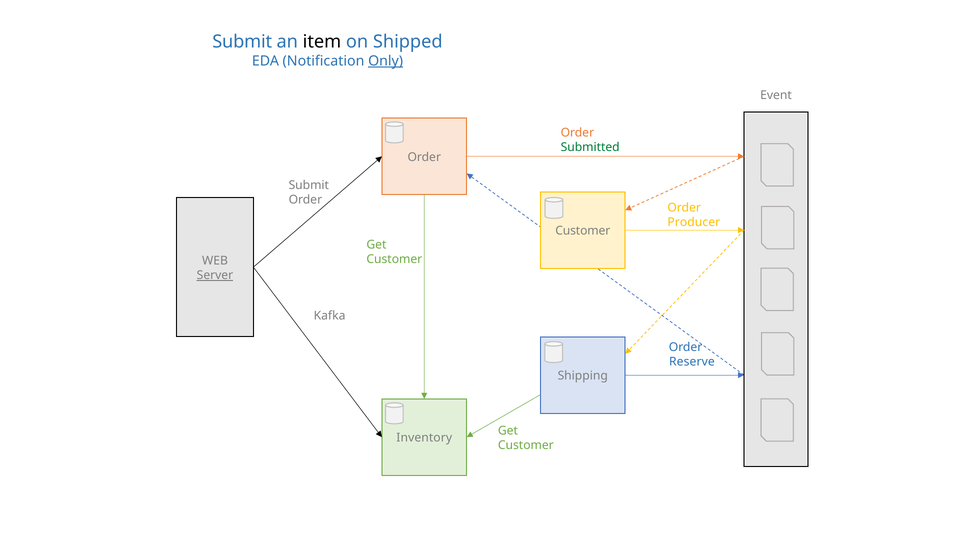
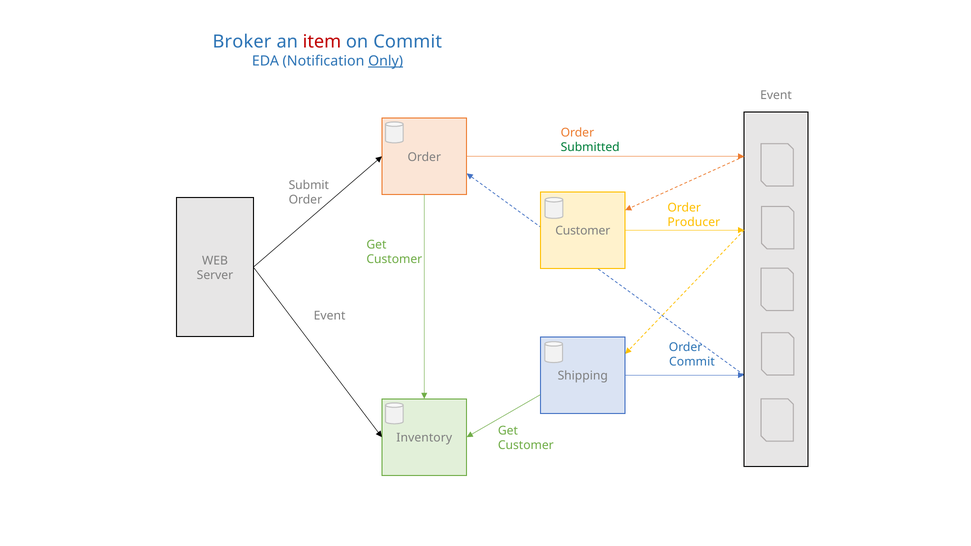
Submit: Submit -> Broker (242, 42)
item colour: black -> red (322, 42)
on Shipped: Shipped -> Commit (408, 42)
Server underline: present -> none (215, 275)
Kafka: Kafka -> Event (330, 316)
Reserve: Reserve -> Commit (692, 362)
